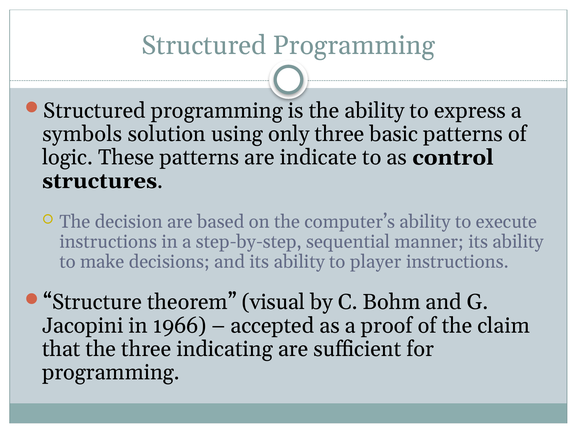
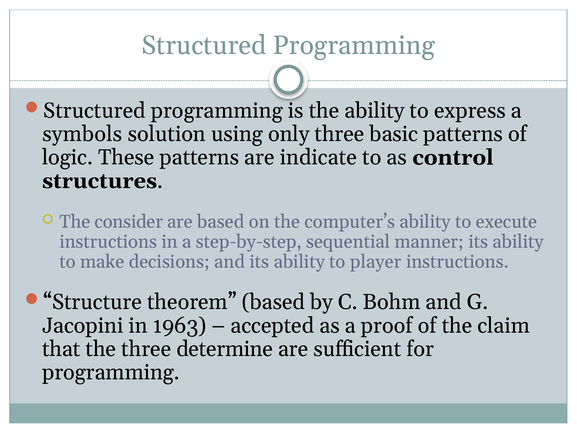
decision: decision -> consider (129, 222)
theorem visual: visual -> based (273, 302)
1966: 1966 -> 1963 (180, 325)
indicating: indicating -> determine (225, 349)
